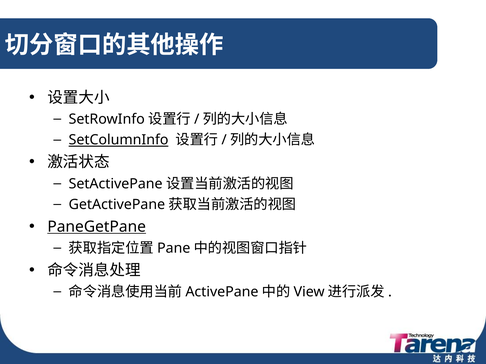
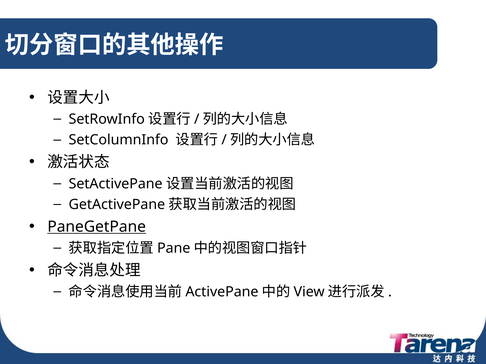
SetColumnInfo underline: present -> none (119, 140)
